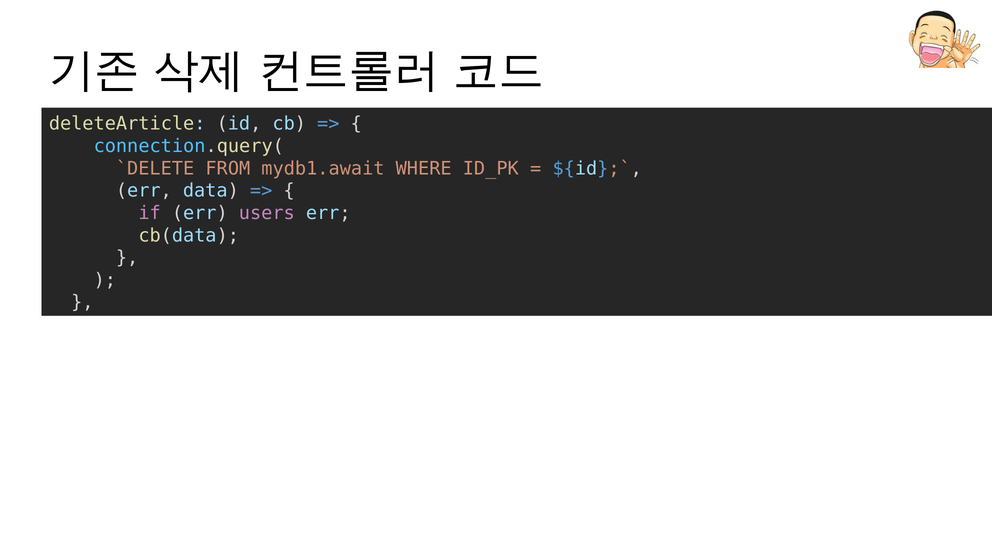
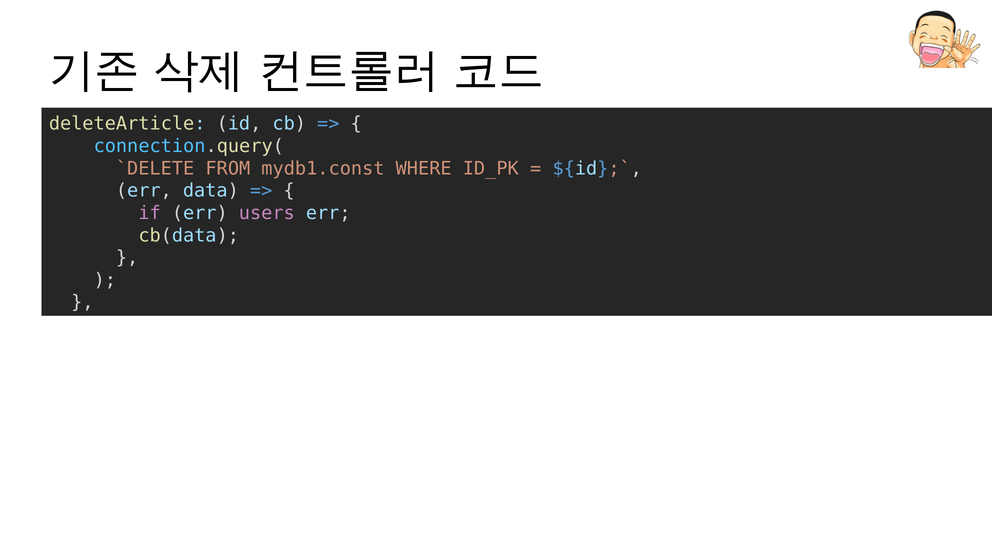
mydb1.await: mydb1.await -> mydb1.const (323, 168)
